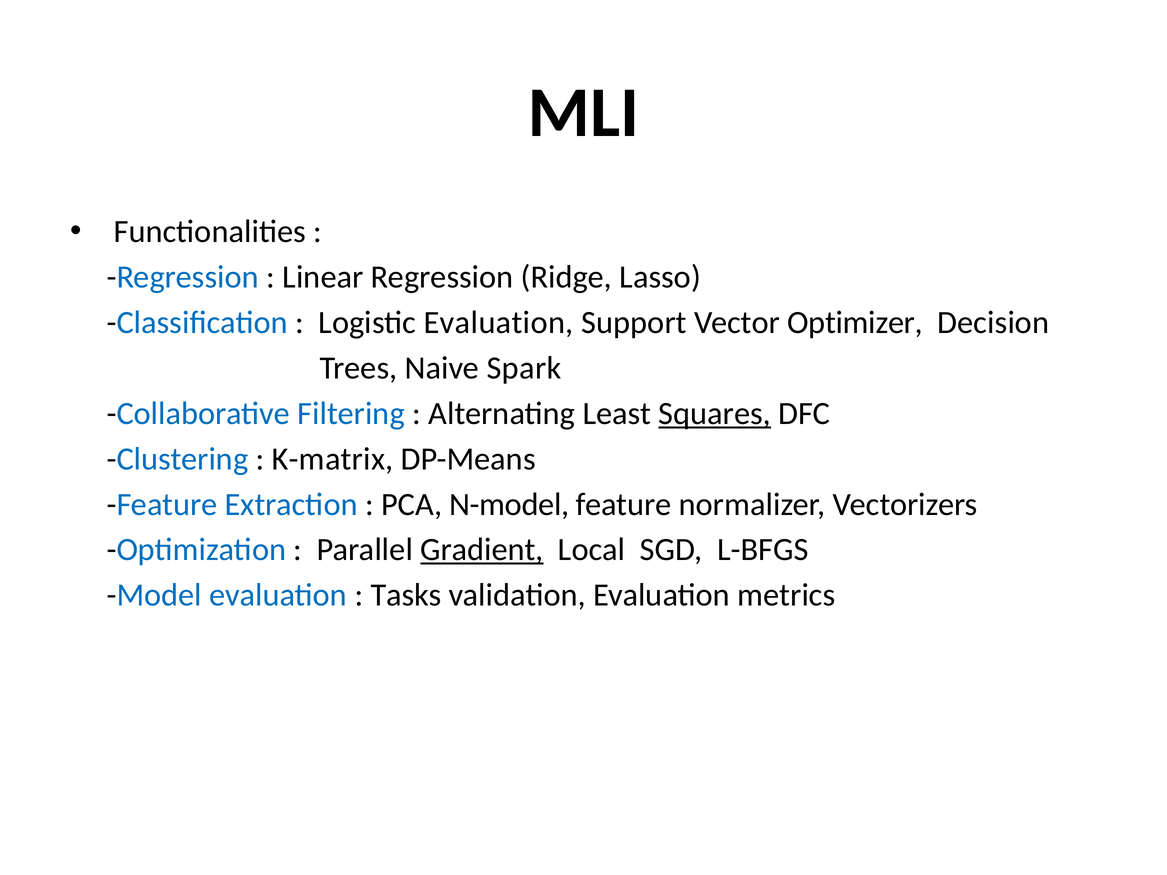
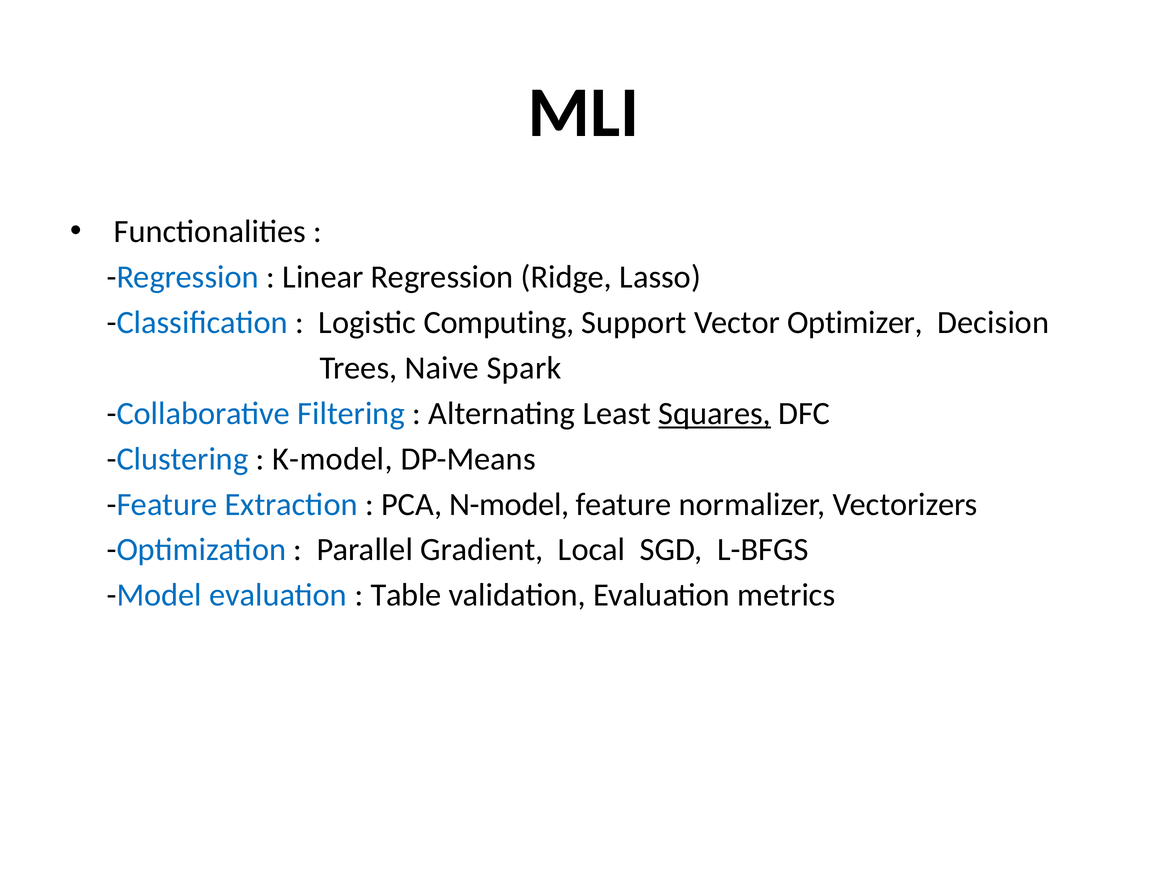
Logistic Evaluation: Evaluation -> Computing (499, 323)
K-matrix: K-matrix -> K-model (332, 459)
Gradient underline: present -> none (482, 550)
Tasks: Tasks -> Table (406, 595)
